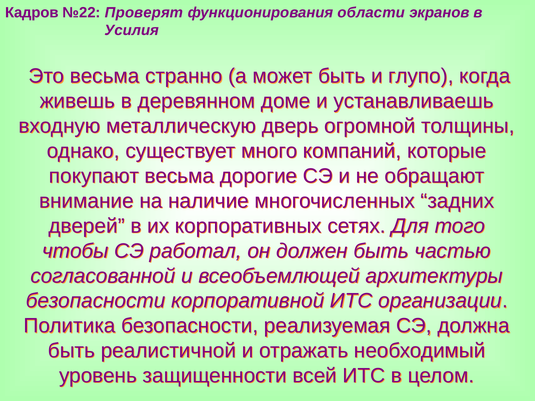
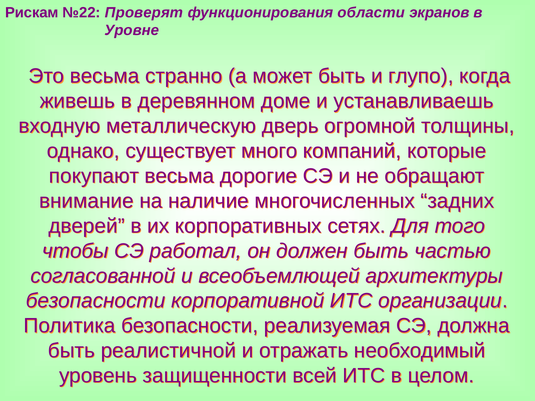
Кадров: Кадров -> Рискам (32, 13)
Усилия: Усилия -> Уровне (132, 30)
